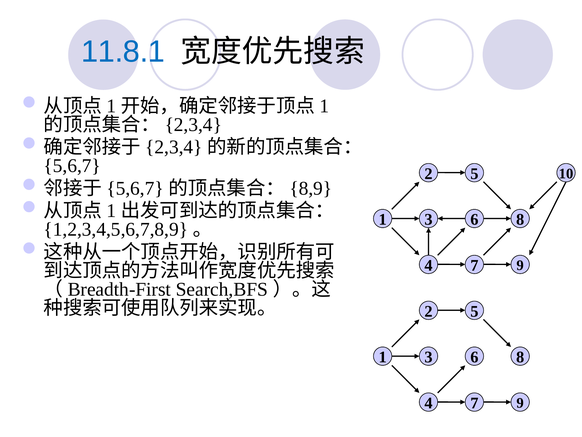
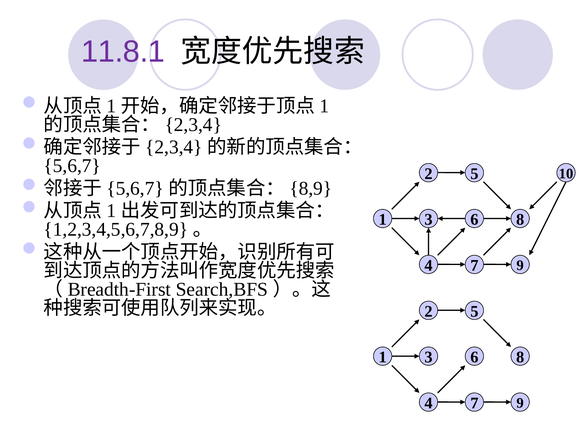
11.8.1 colour: blue -> purple (123, 52)
